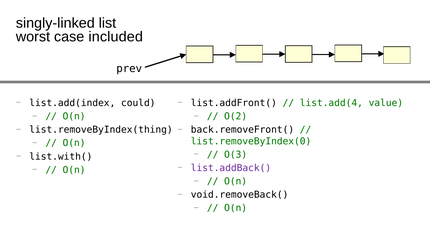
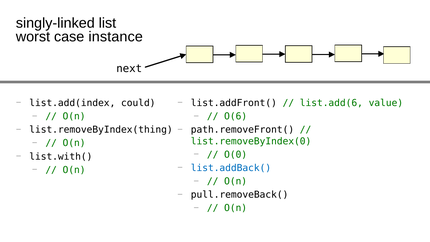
included: included -> instance (116, 37)
prev: prev -> next (129, 69)
list.add(4: list.add(4 -> list.add(6 (331, 103)
O(2: O(2 -> O(6 (236, 116)
back.removeFront(: back.removeFront( -> path.removeFront( (242, 130)
O(3: O(3 -> O(0 (236, 155)
list.addBack( colour: purple -> blue (231, 168)
void.removeBack(: void.removeBack( -> pull.removeBack( (240, 195)
